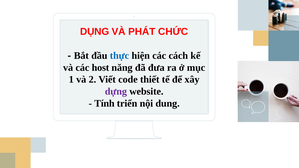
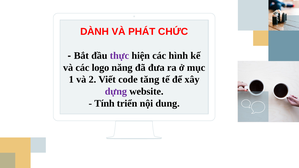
DỤNG: DỤNG -> DÀNH (95, 32)
thực colour: blue -> purple (119, 56)
cách: cách -> hình (178, 56)
host: host -> logo (100, 68)
thiết: thiết -> tăng (150, 80)
